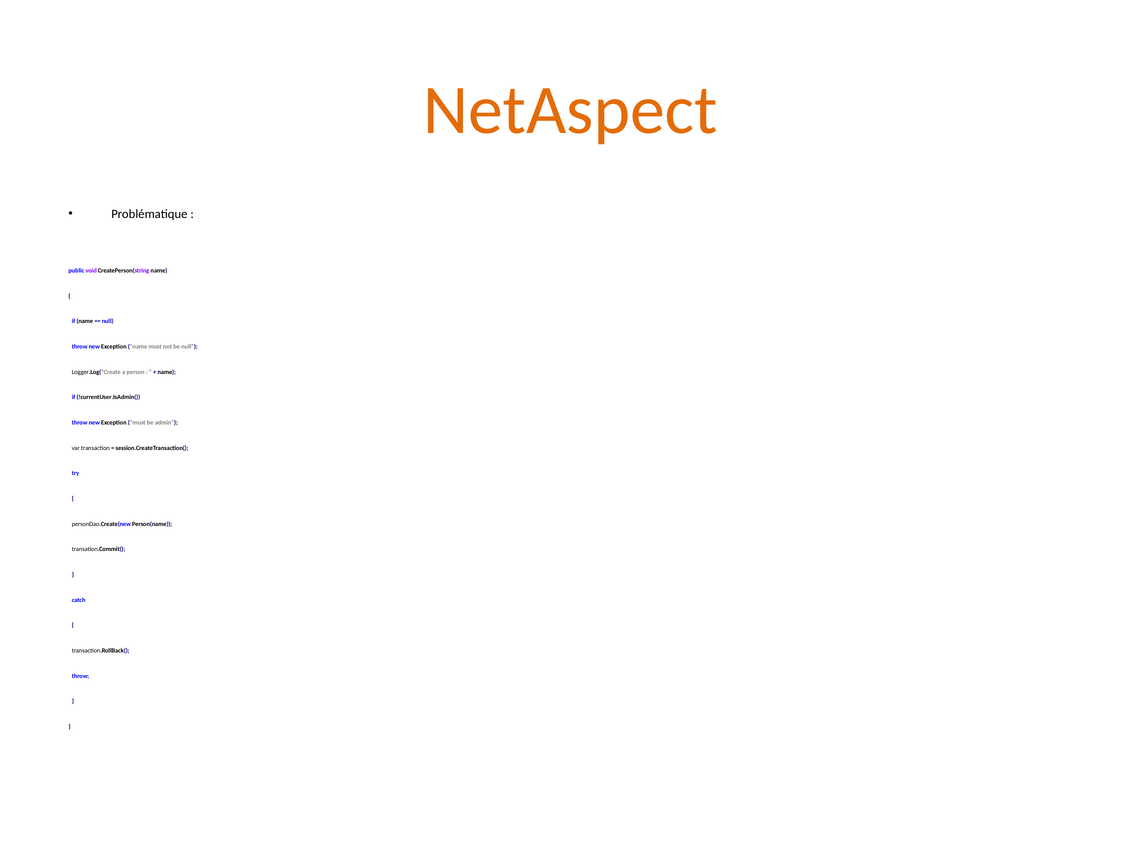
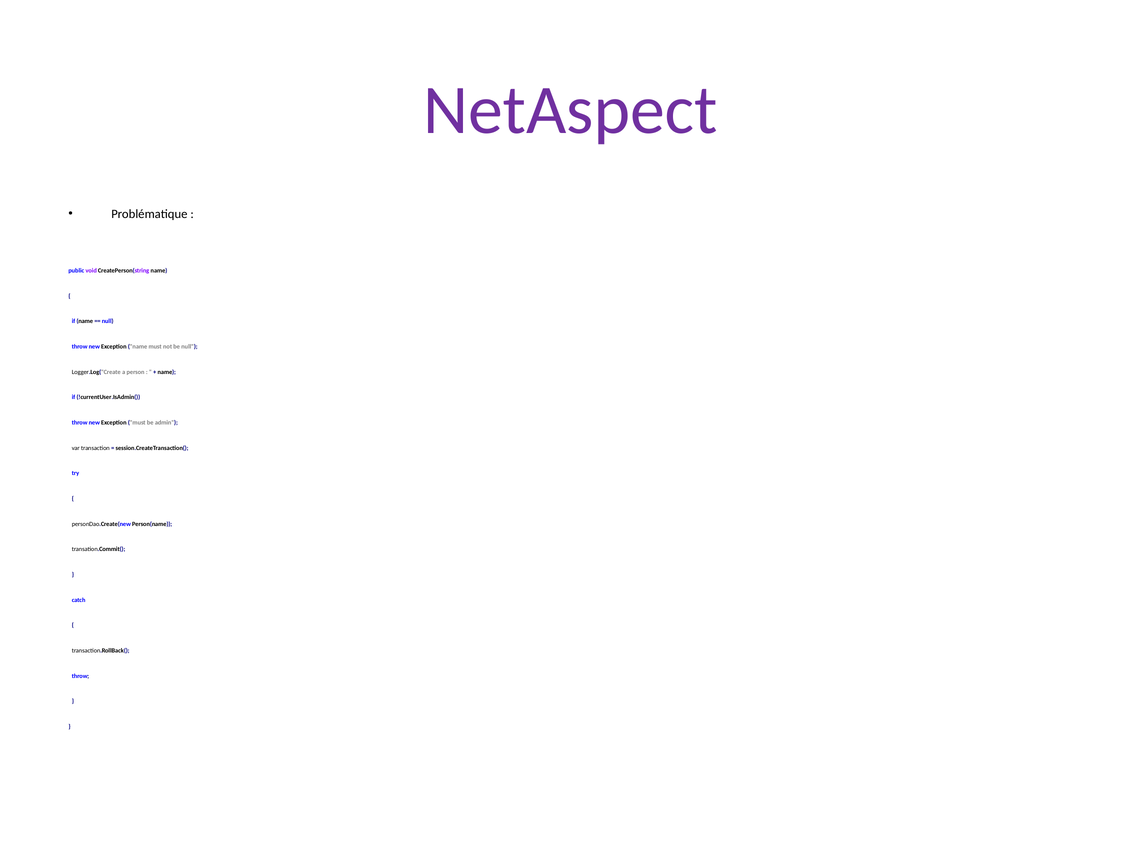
NetAspect colour: orange -> purple (570, 110)
